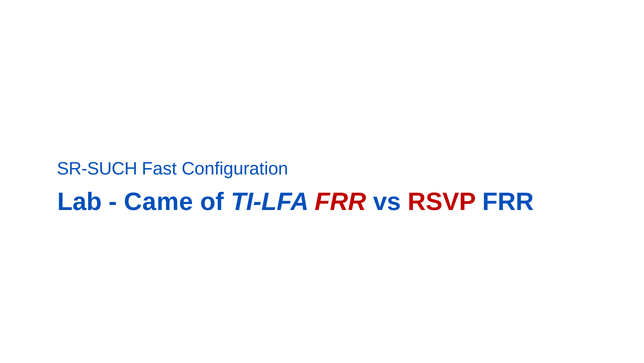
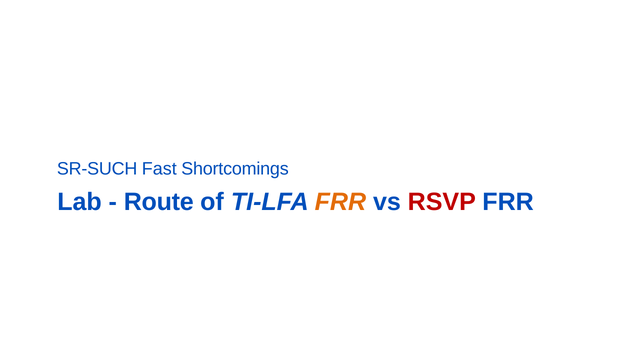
Configuration: Configuration -> Shortcomings (235, 168)
Came: Came -> Route (159, 201)
FRR colour: red -> orange (340, 201)
